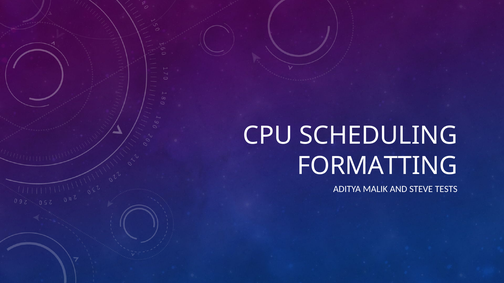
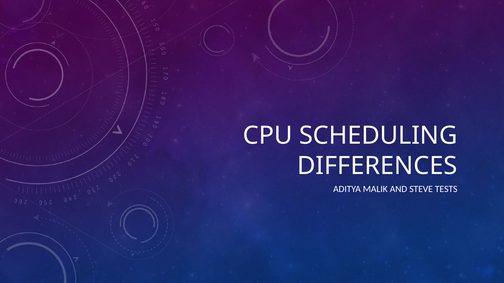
FORMATTING: FORMATTING -> DIFFERENCES (377, 166)
